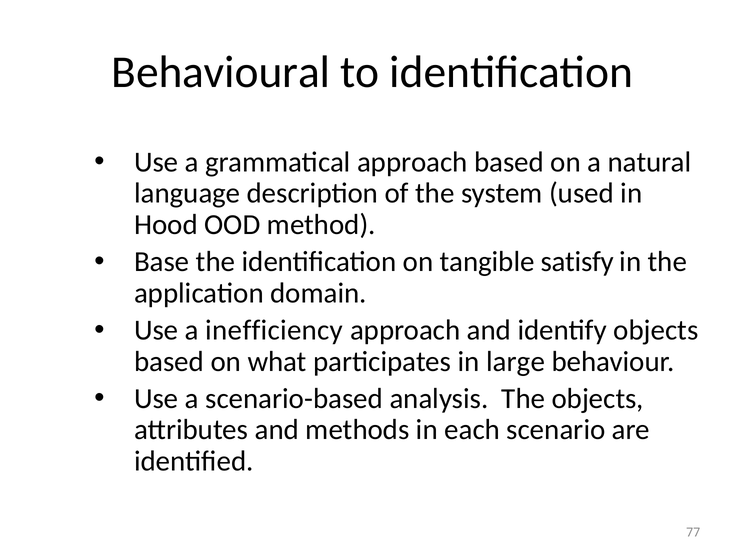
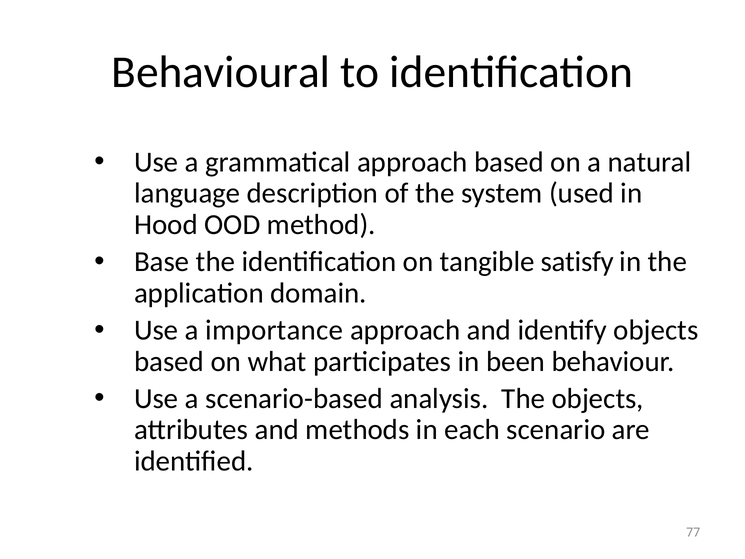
inefficiency: inefficiency -> importance (274, 330)
large: large -> been (516, 361)
